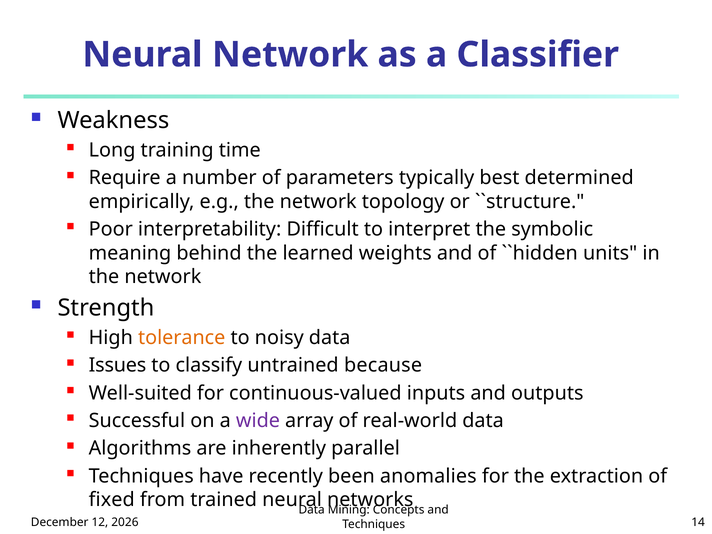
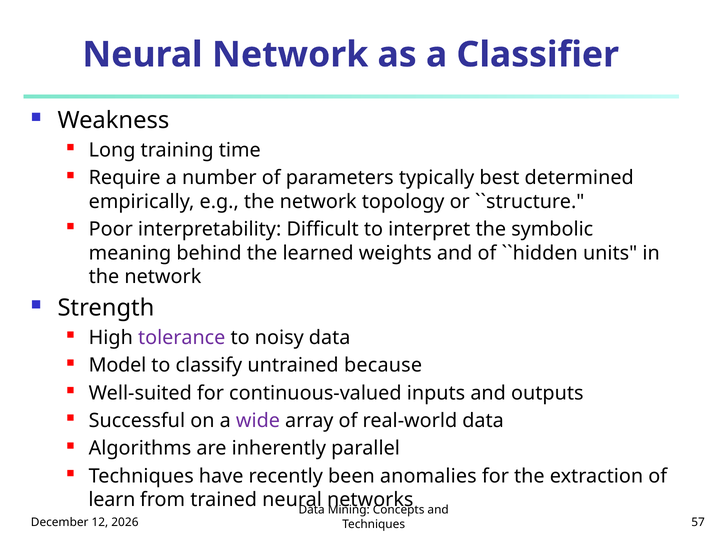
tolerance colour: orange -> purple (182, 338)
Issues: Issues -> Model (117, 365)
fixed: fixed -> learn (112, 500)
14: 14 -> 57 (698, 522)
